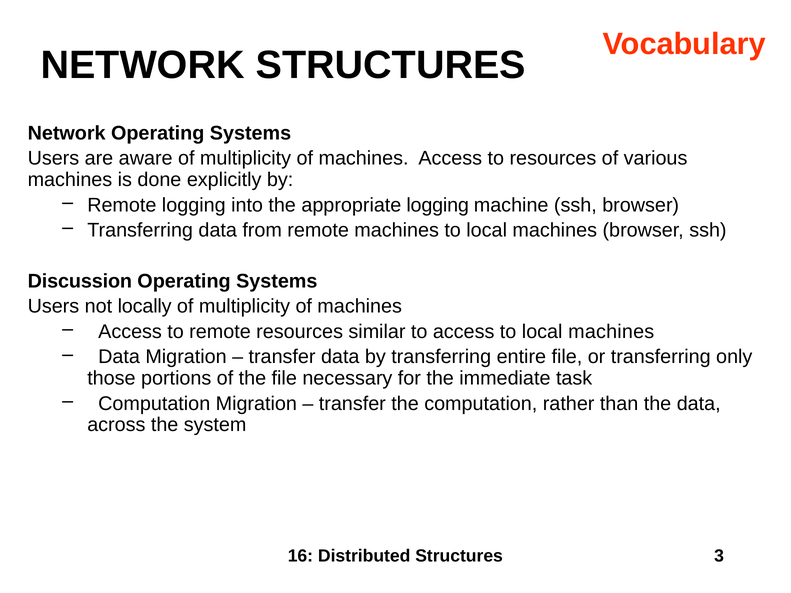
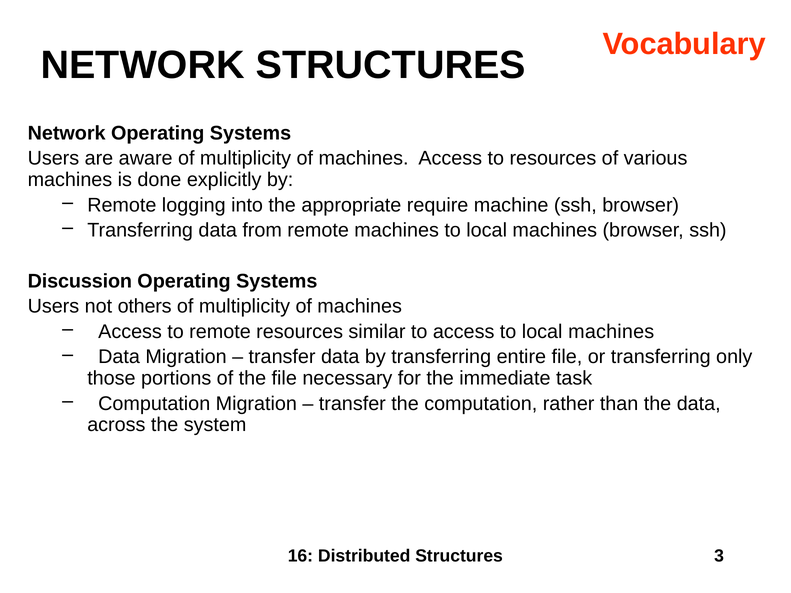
appropriate logging: logging -> require (438, 205)
locally: locally -> others (145, 306)
